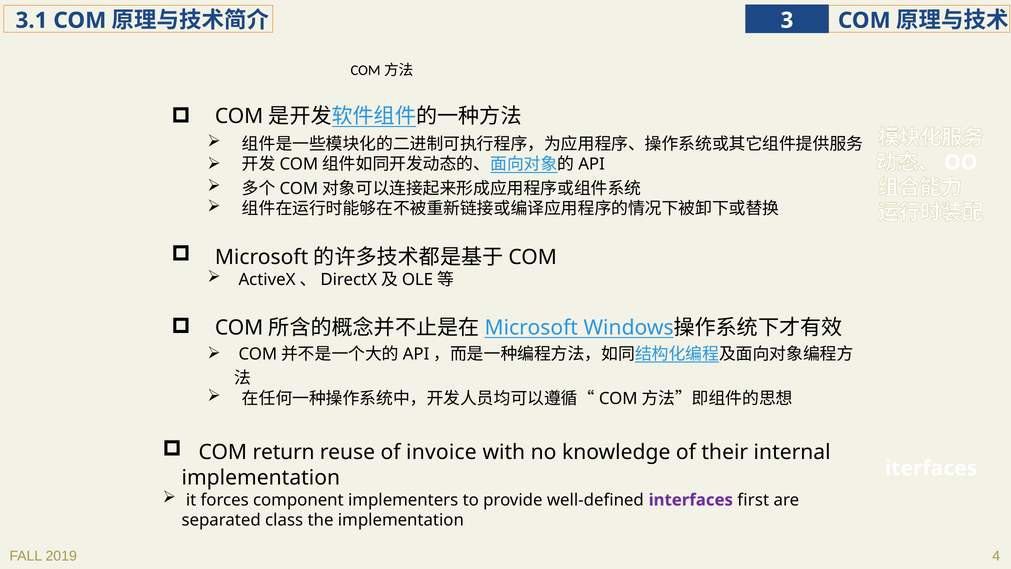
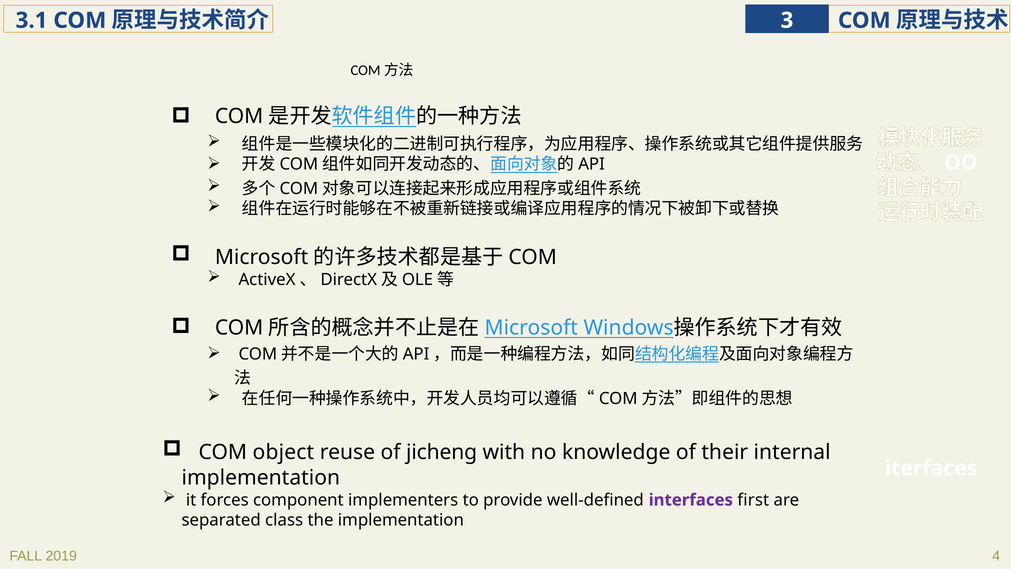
return: return -> object (283, 452)
invoice: invoice -> jicheng (442, 452)
